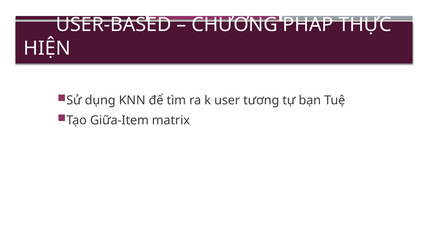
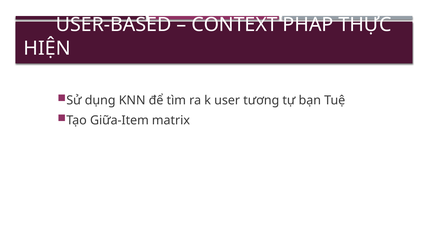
CHƯƠNG: CHƯƠNG -> CONTEXT (235, 25)
